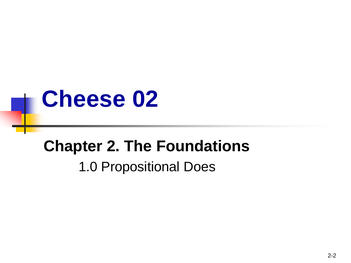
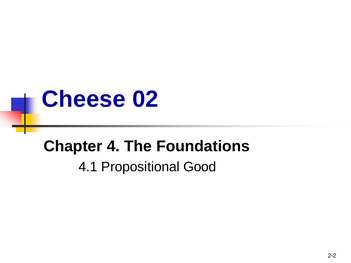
2: 2 -> 4 (113, 146)
1.0: 1.0 -> 4.1 (88, 167)
Does: Does -> Good (200, 167)
